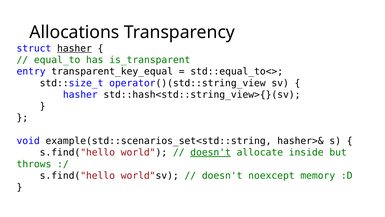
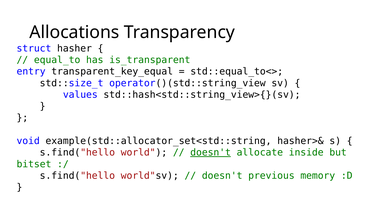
hasher underline: present -> none (74, 48)
hasher: hasher -> values (80, 94)
example(std::scenarios_set<std::string: example(std::scenarios_set<std::string -> example(std::allocator_set<std::string (158, 141)
throws: throws -> bitset (34, 164)
noexcept: noexcept -> previous (271, 175)
